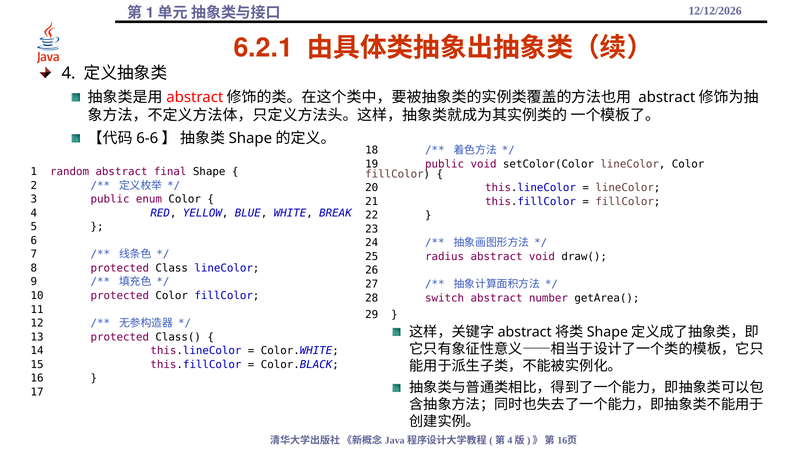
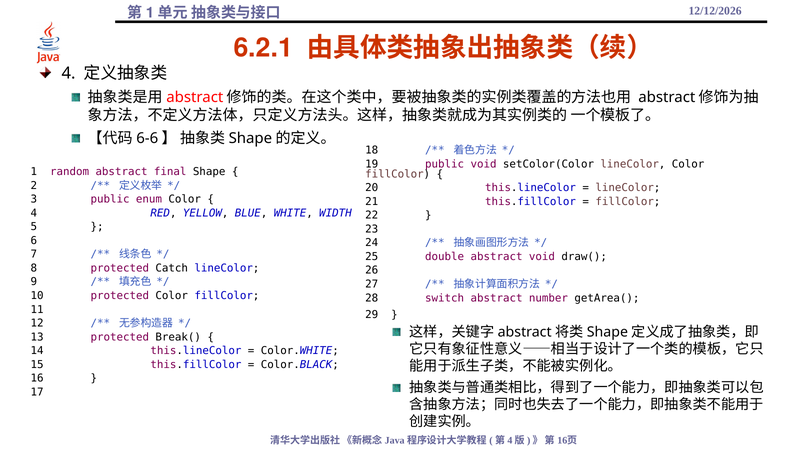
BREAK: BREAK -> WIDTH (335, 213)
radius: radius -> double (445, 257)
Class: Class -> Catch (172, 268)
Class(: Class( -> Break( (178, 337)
